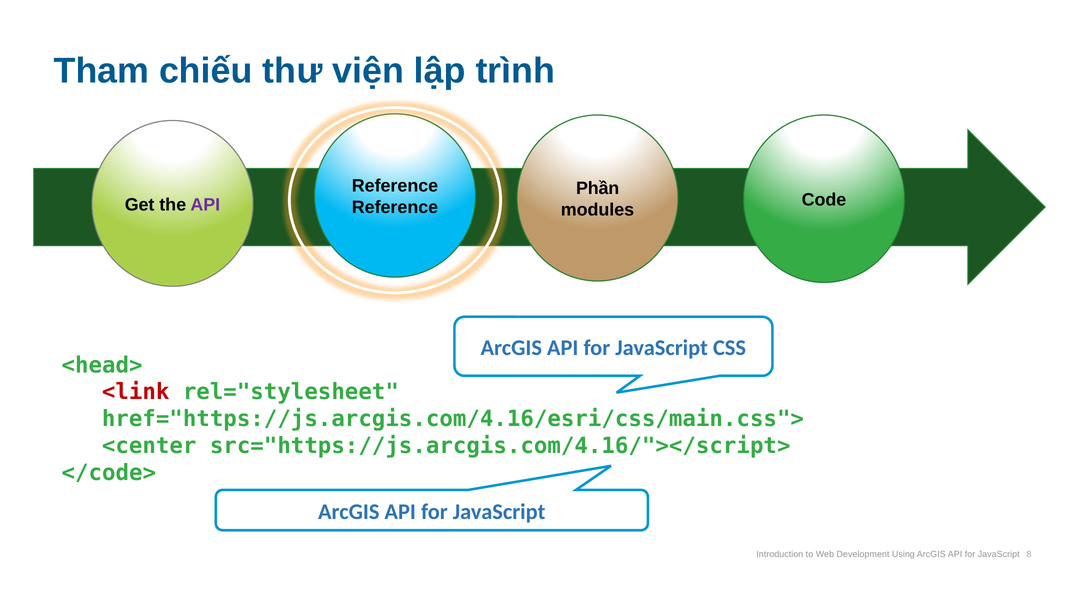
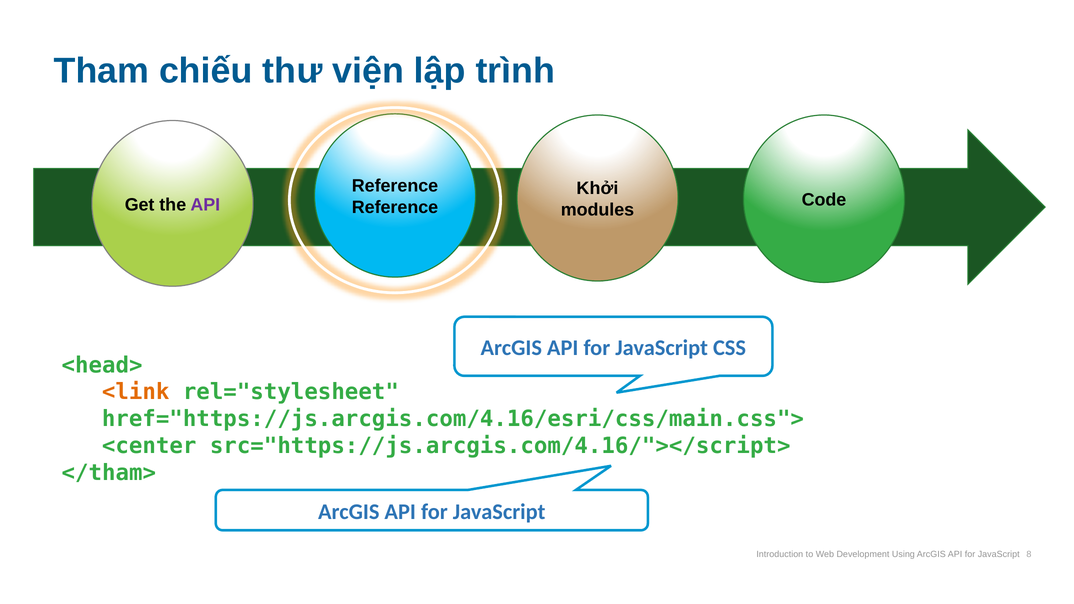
Phần: Phần -> Khởi (597, 189)
<link colour: red -> orange (136, 392)
</code>: </code> -> </tham> (109, 473)
